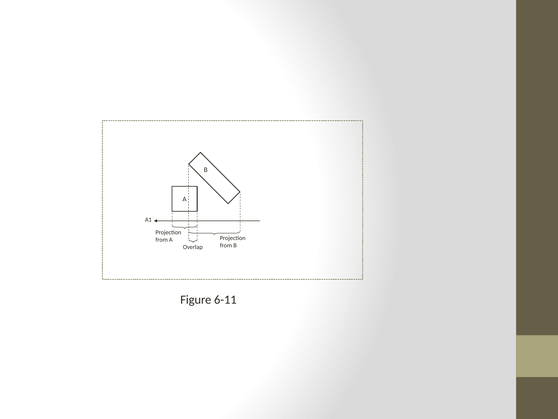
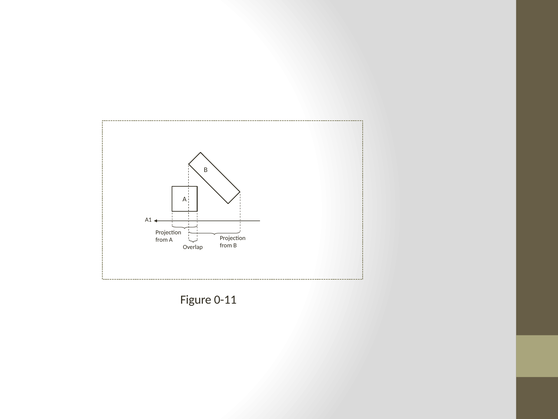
6-11: 6-11 -> 0-11 (225, 299)
